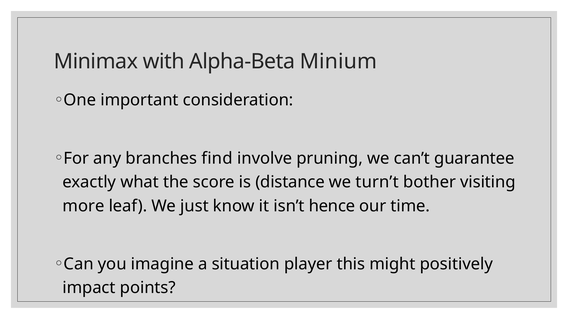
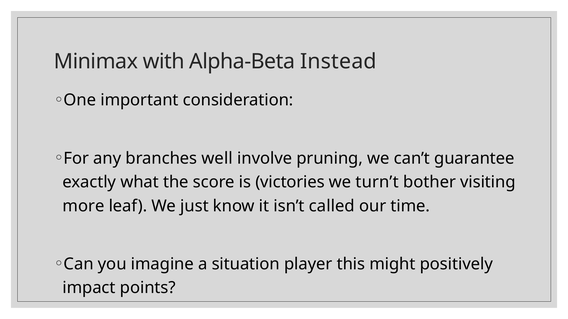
Minium: Minium -> Instead (338, 62)
find: find -> well (217, 159)
distance: distance -> victories (290, 182)
hence: hence -> called (332, 206)
